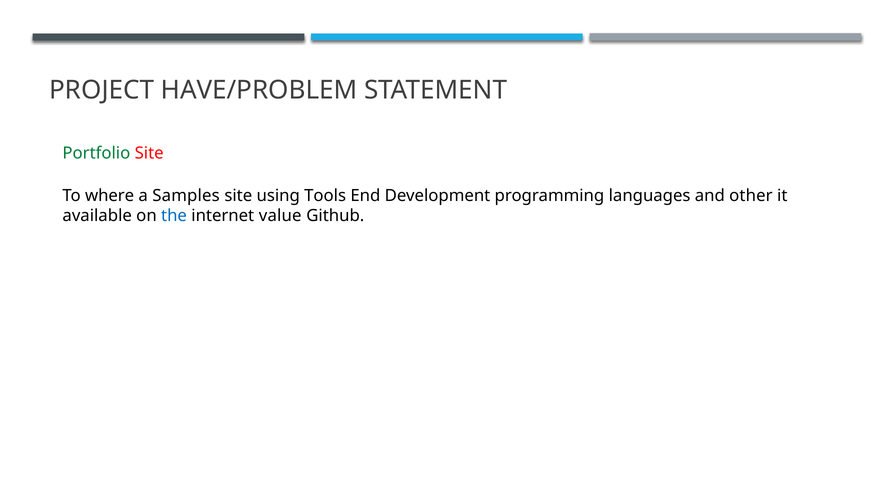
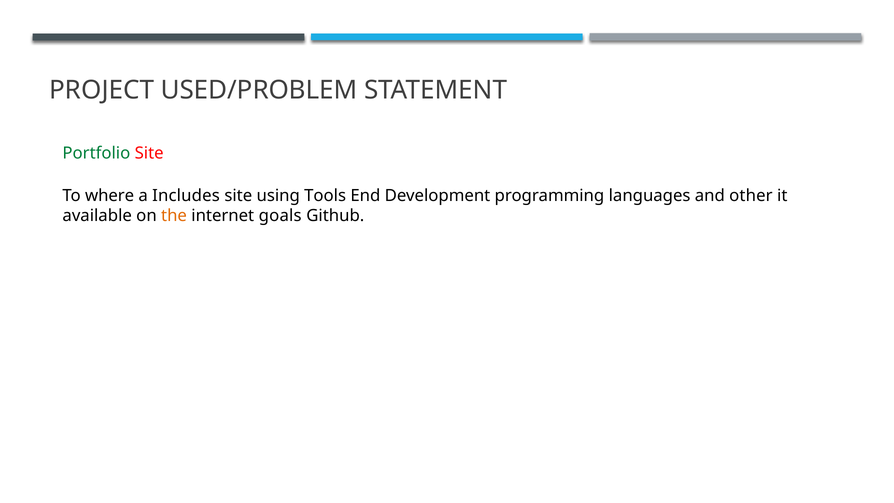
HAVE/PROBLEM: HAVE/PROBLEM -> USED/PROBLEM (259, 90)
Samples: Samples -> Includes (186, 196)
the colour: blue -> orange (174, 216)
value: value -> goals (280, 216)
